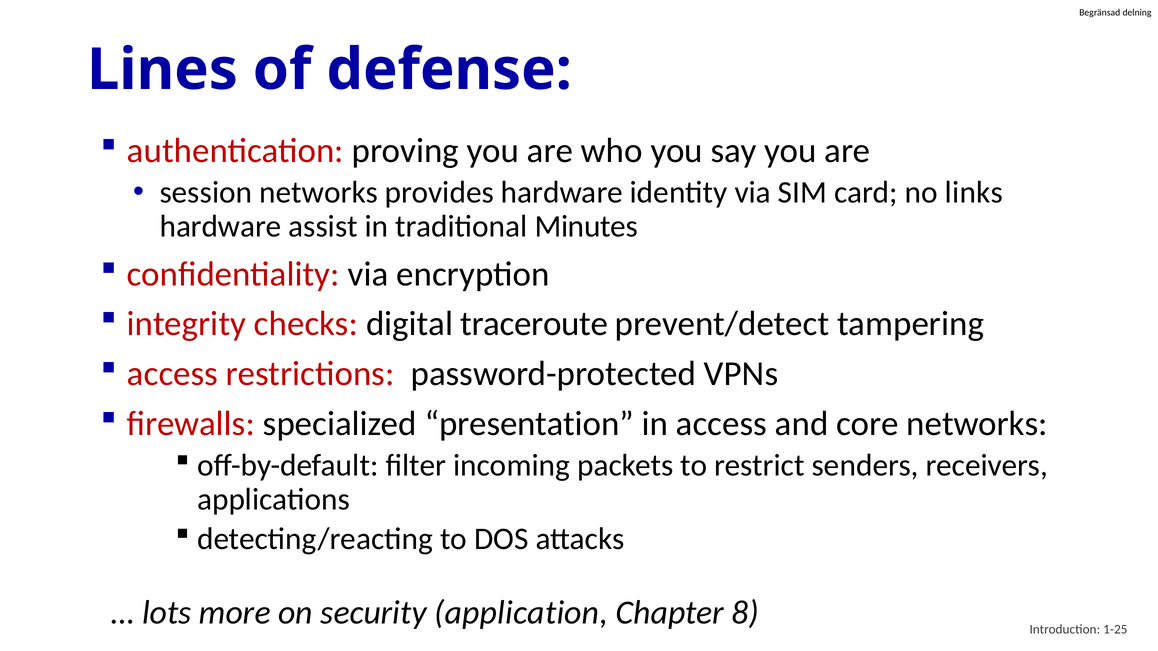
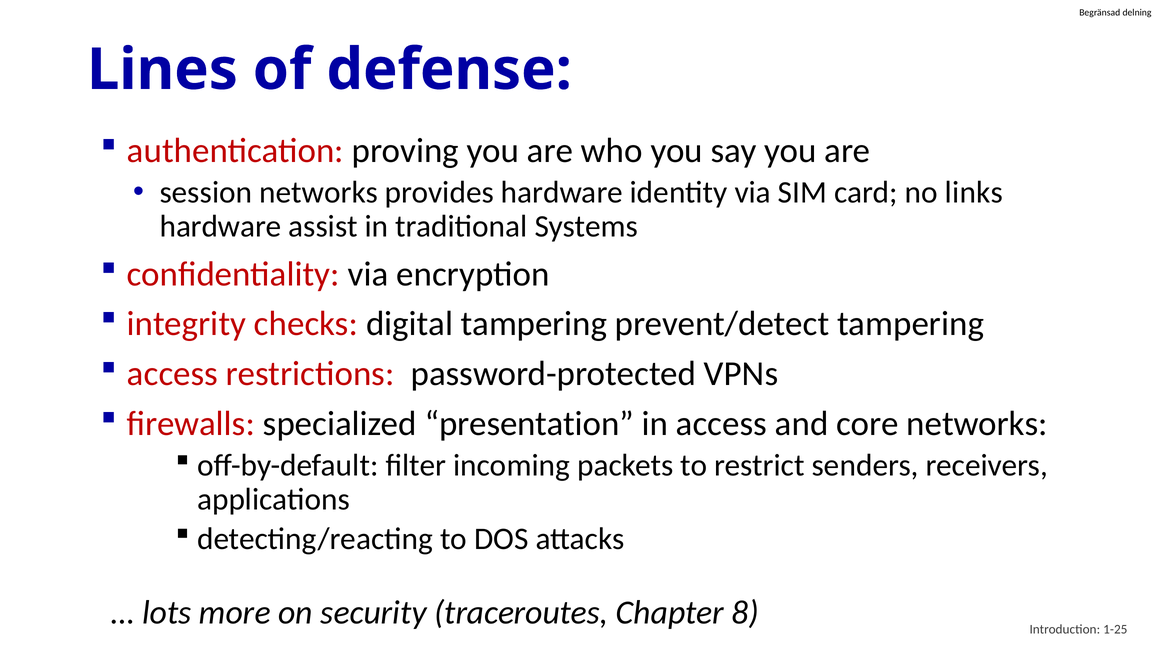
Minutes: Minutes -> Systems (586, 226)
digital traceroute: traceroute -> tampering (534, 324)
application: application -> traceroutes (521, 613)
